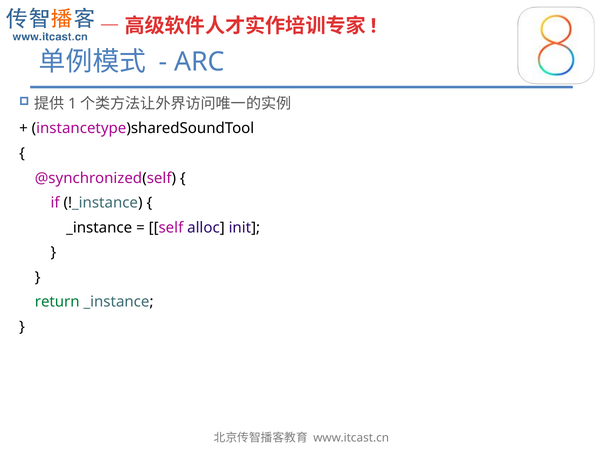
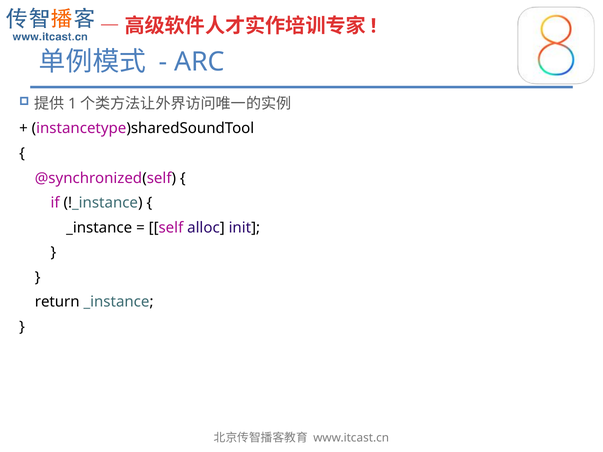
return colour: green -> black (57, 302)
